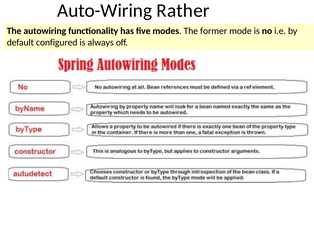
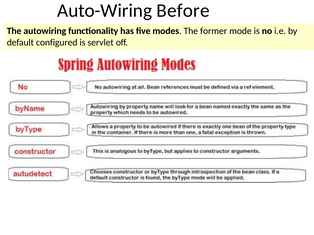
Rather: Rather -> Before (183, 10)
always: always -> servlet (101, 43)
